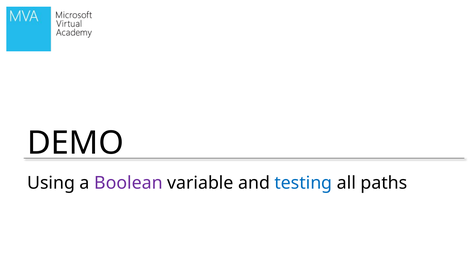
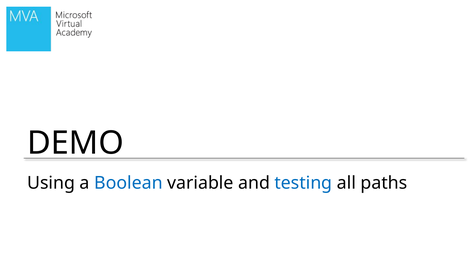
Boolean colour: purple -> blue (128, 183)
